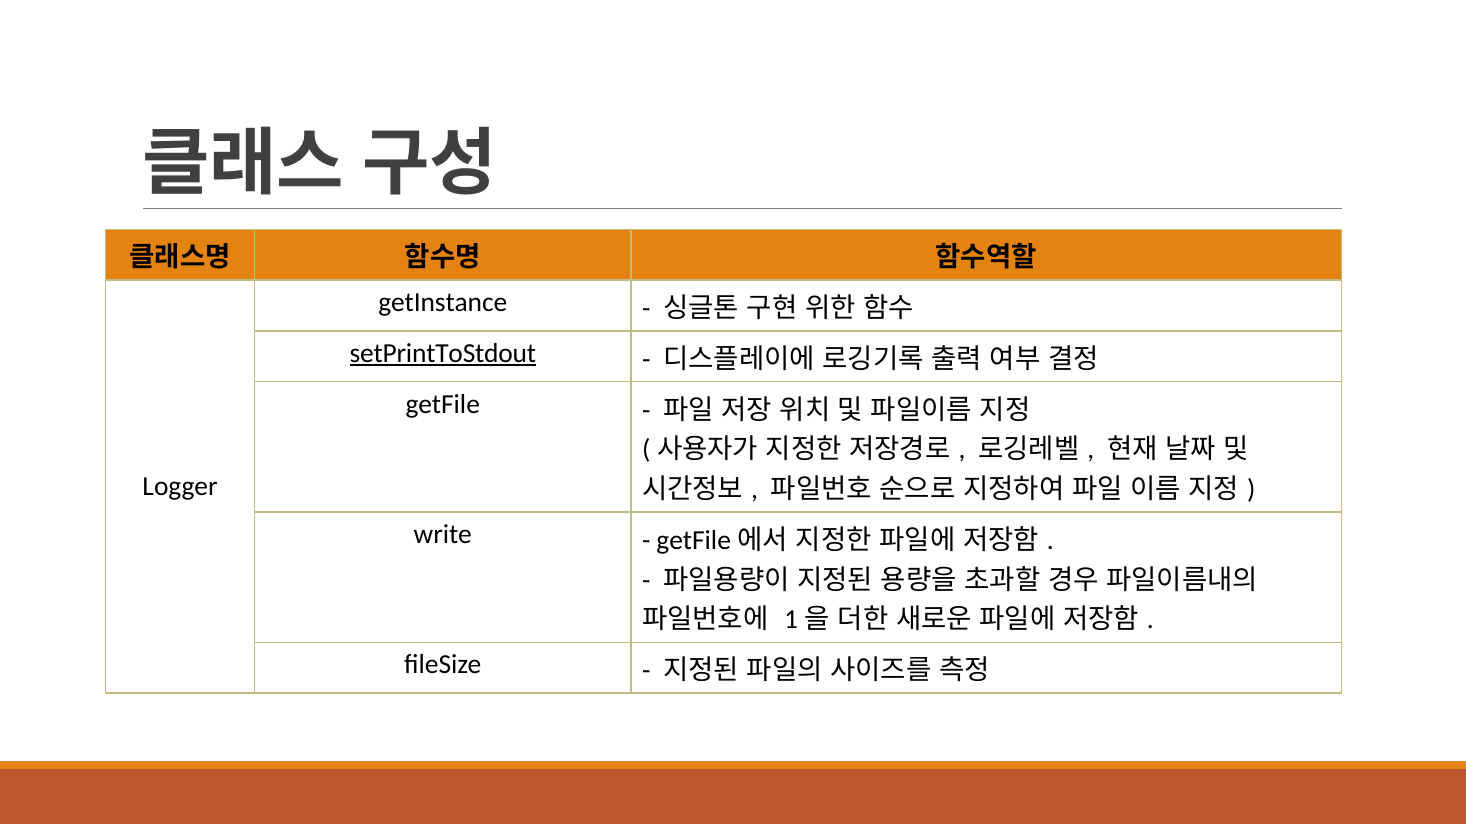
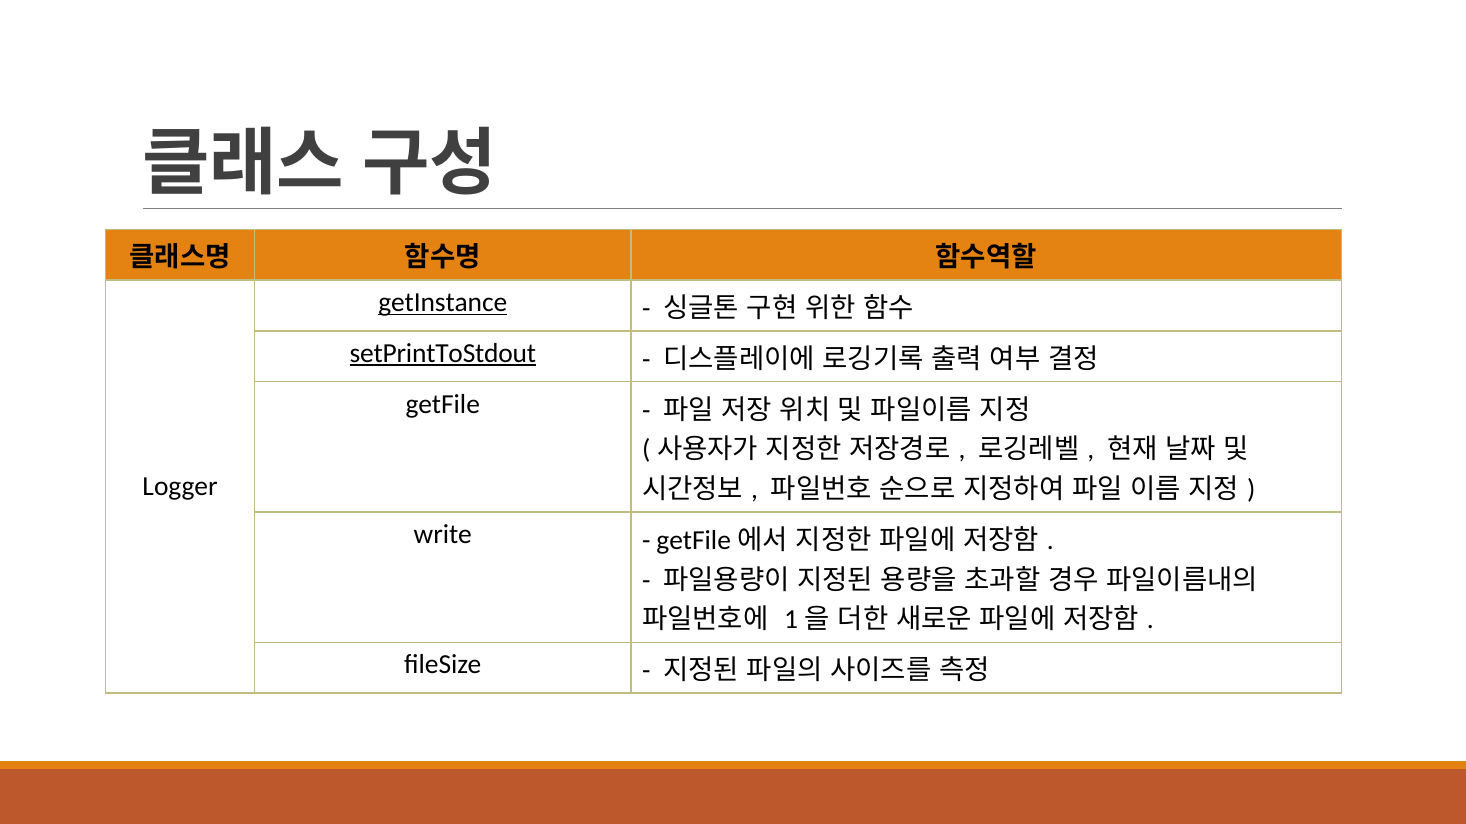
getInstance underline: none -> present (443, 303)
